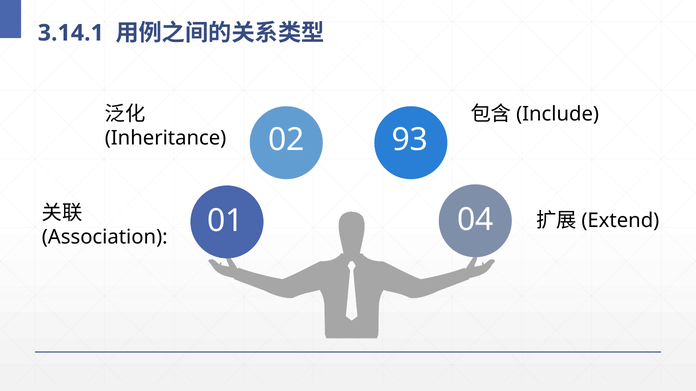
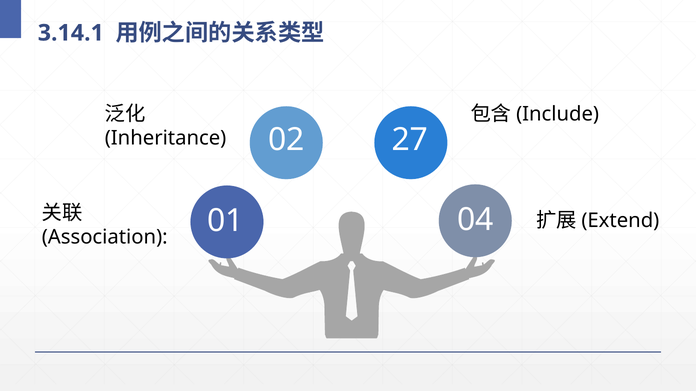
93: 93 -> 27 (410, 140)
